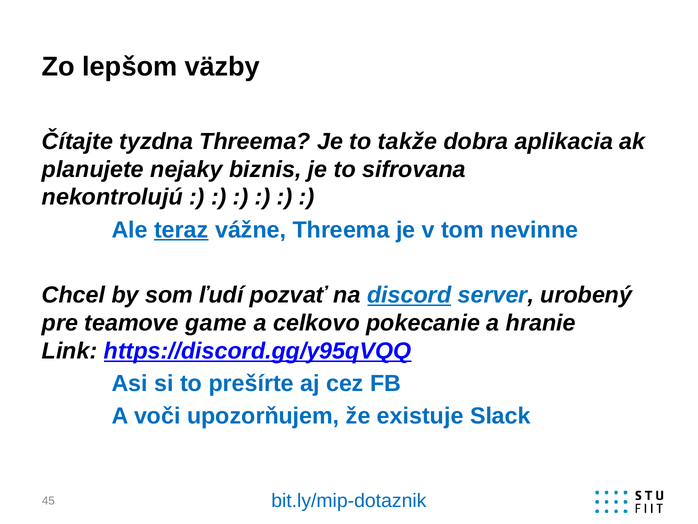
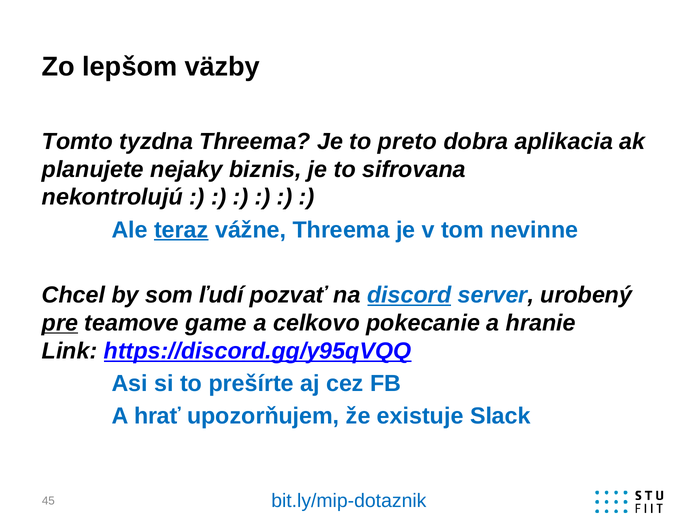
Čítajte: Čítajte -> Tomto (77, 141)
takže: takže -> preto (407, 141)
pre underline: none -> present (60, 323)
voči: voči -> hrať (157, 416)
